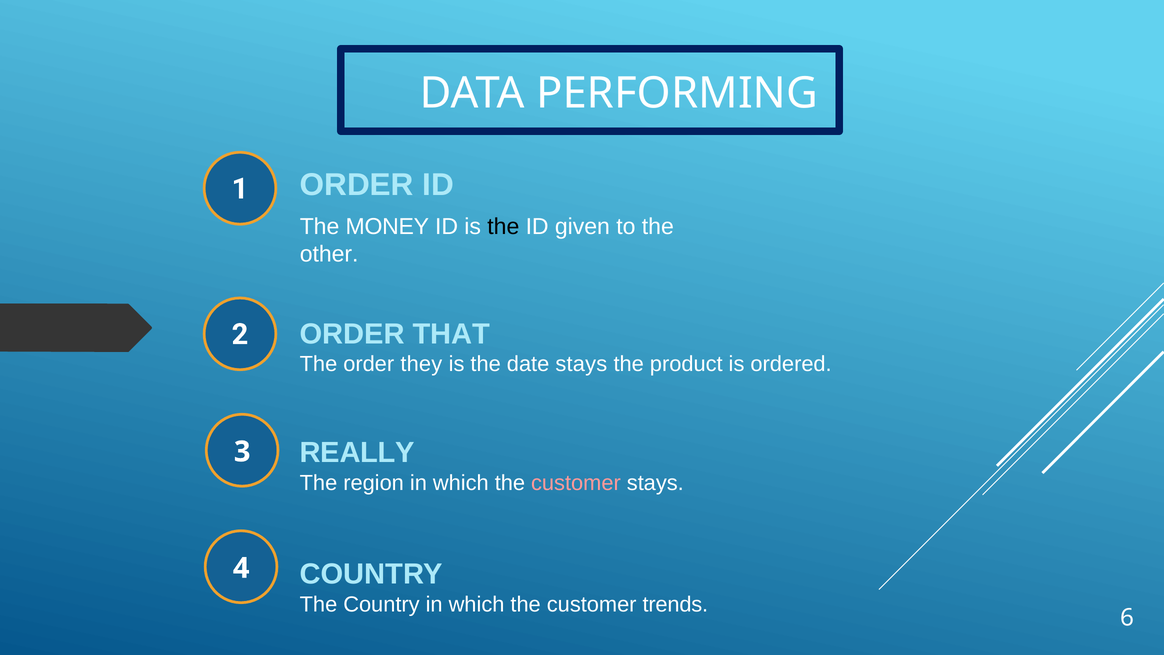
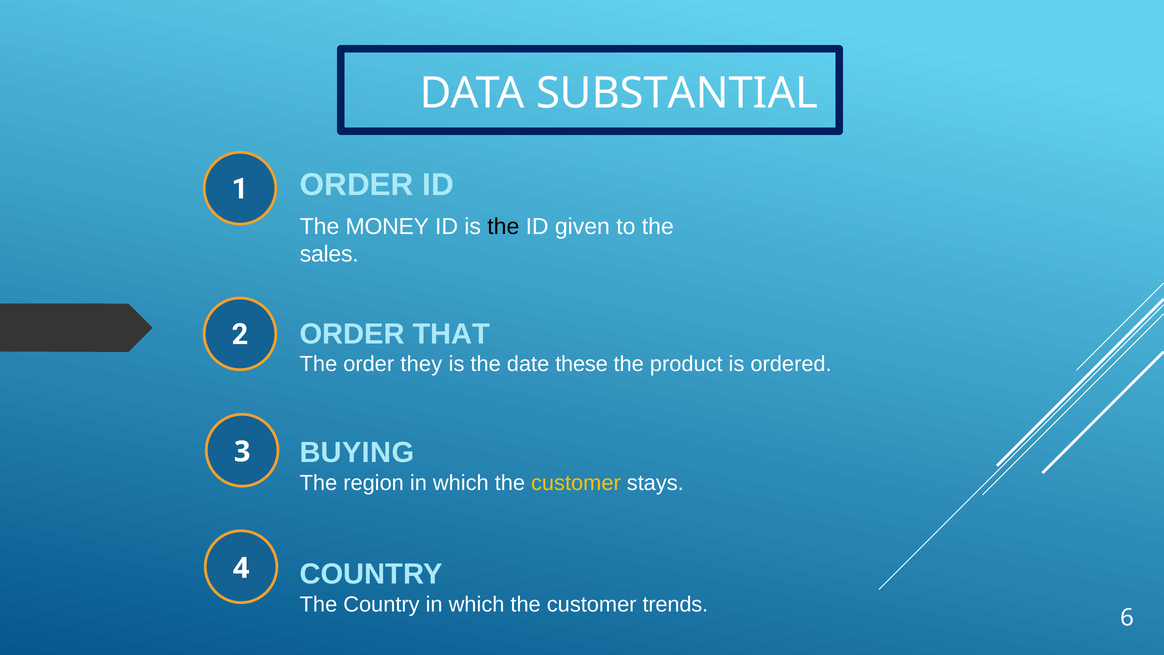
PERFORMING: PERFORMING -> SUBSTANTIAL (677, 94)
other: other -> sales (329, 254)
date stays: stays -> these (582, 364)
REALLY: REALLY -> BUYING (357, 453)
customer colour: pink -> yellow (576, 483)
